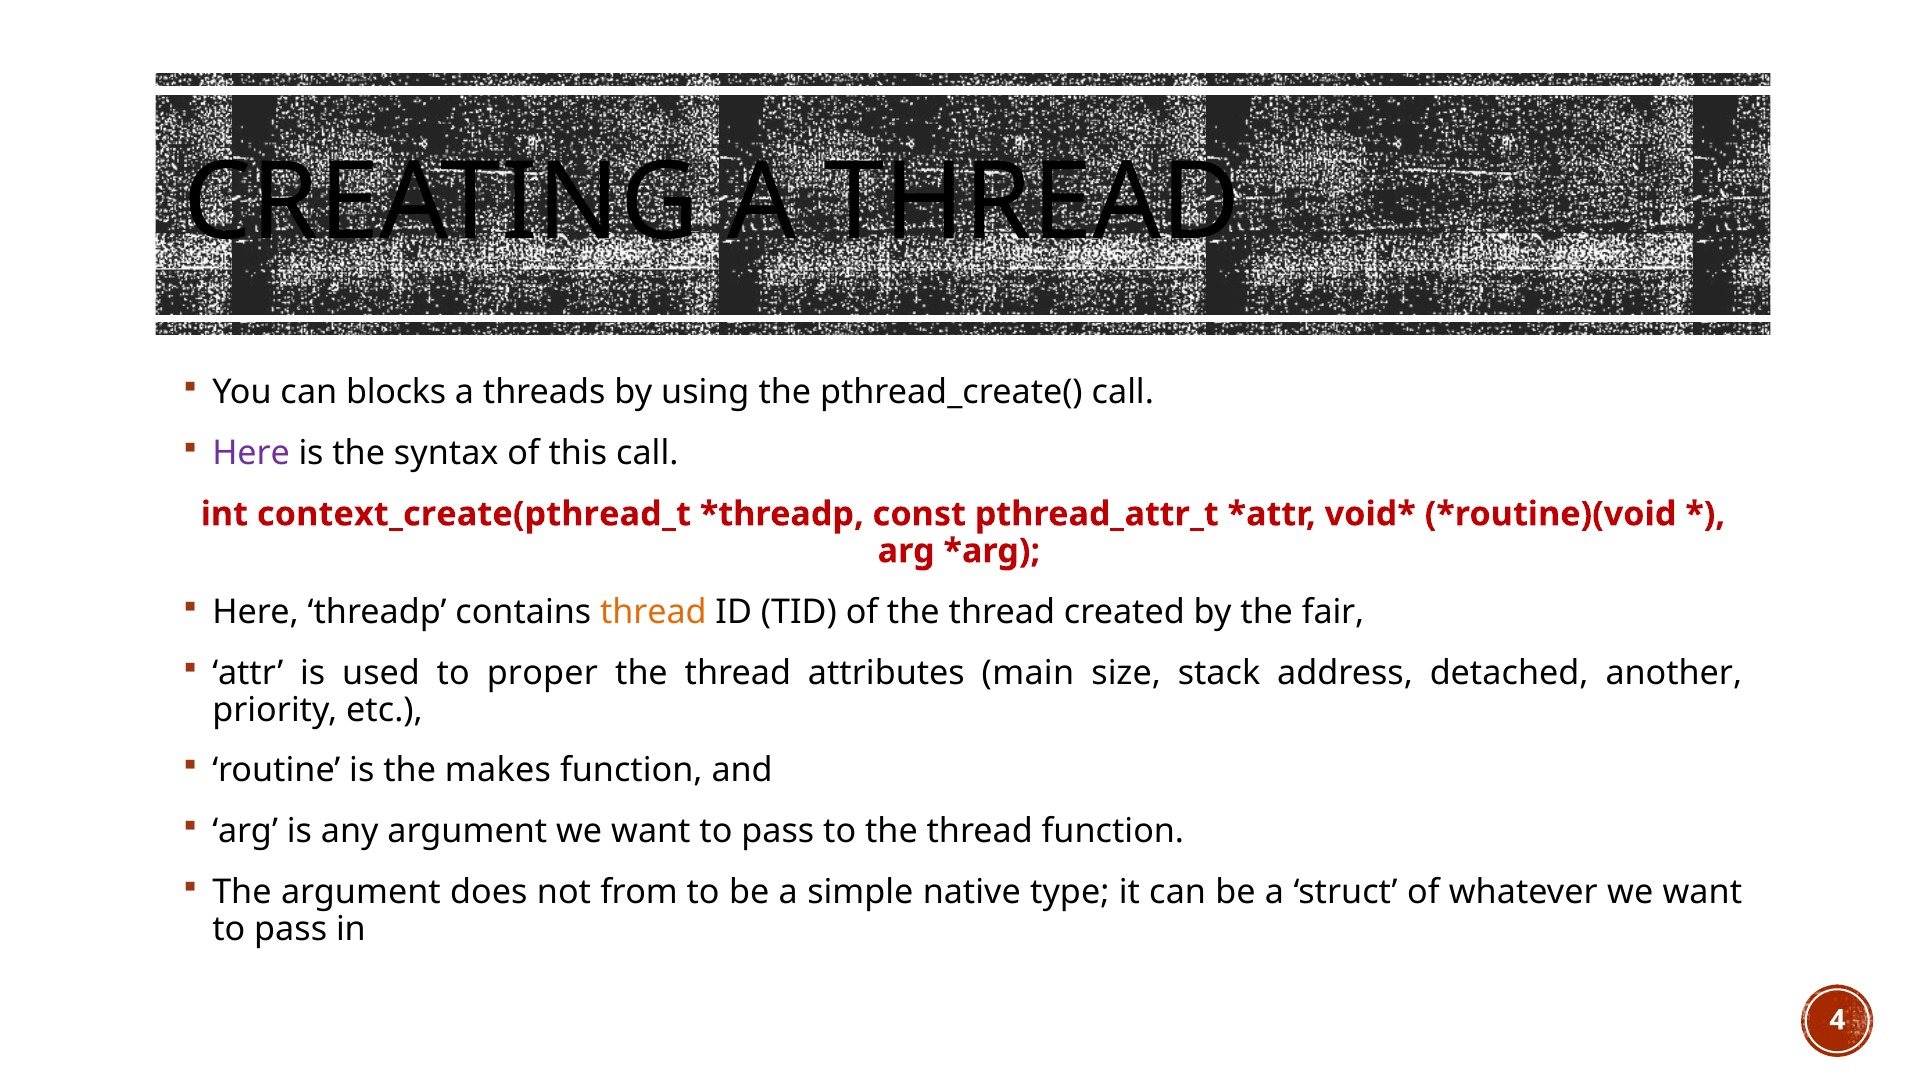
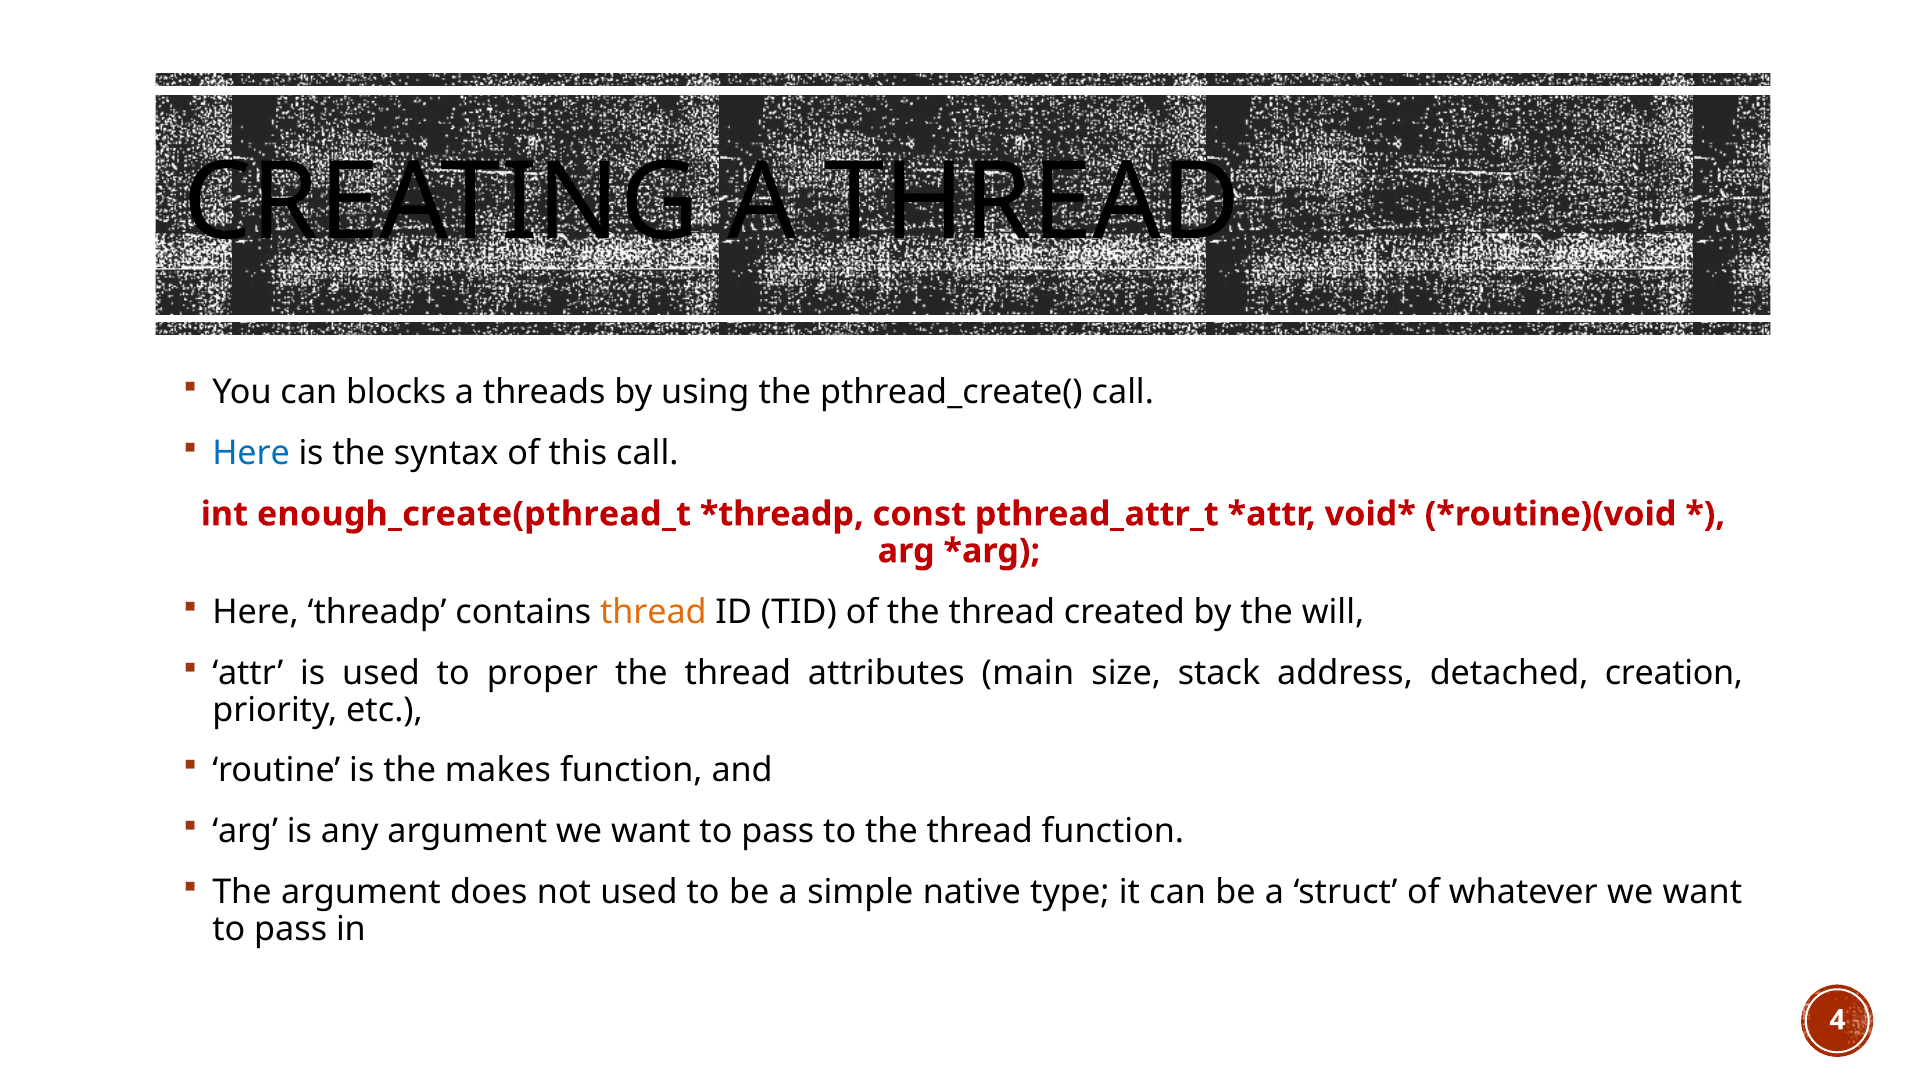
Here colour: purple -> blue (251, 453)
context_create(pthread_t: context_create(pthread_t -> enough_create(pthread_t (474, 514)
fair: fair -> will (1333, 612)
another: another -> creation (1674, 672)
not from: from -> used (639, 892)
